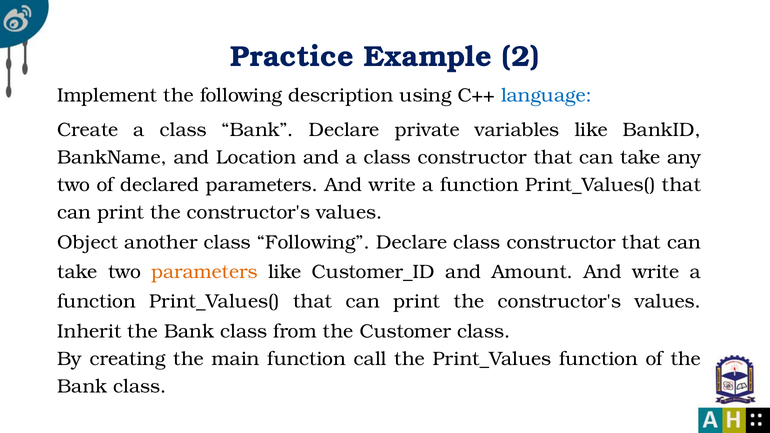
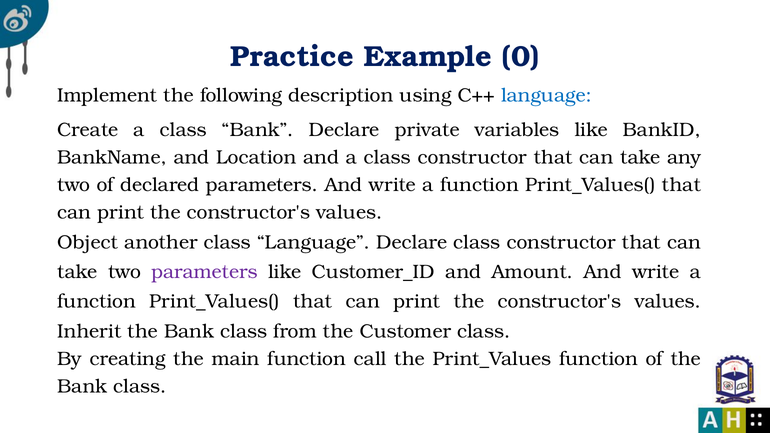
2: 2 -> 0 (521, 57)
class Following: Following -> Language (314, 242)
parameters colour: orange -> purple (205, 272)
